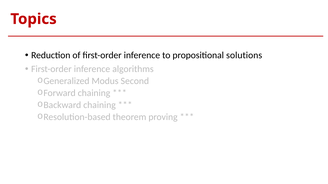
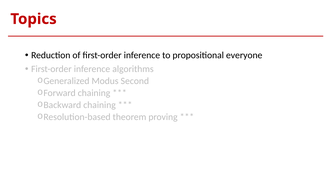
solutions: solutions -> everyone (244, 55)
